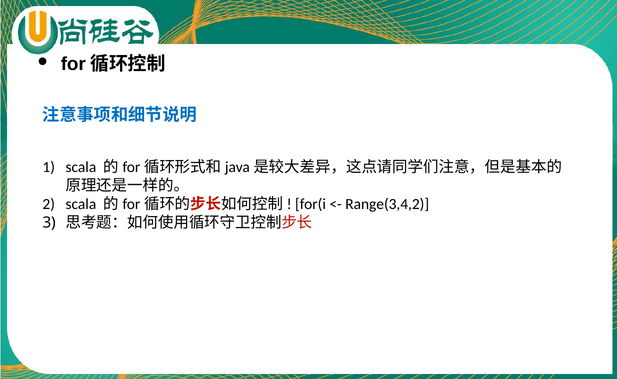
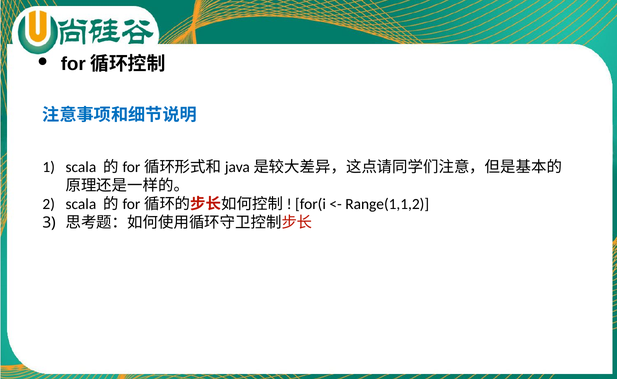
Range(3,4,2: Range(3,4,2 -> Range(1,1,2 (387, 204)
